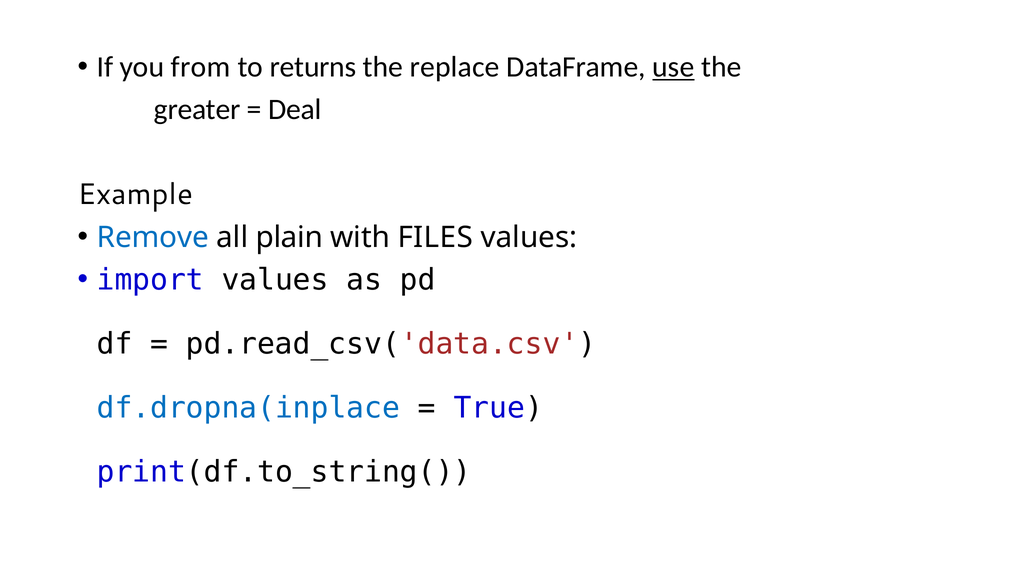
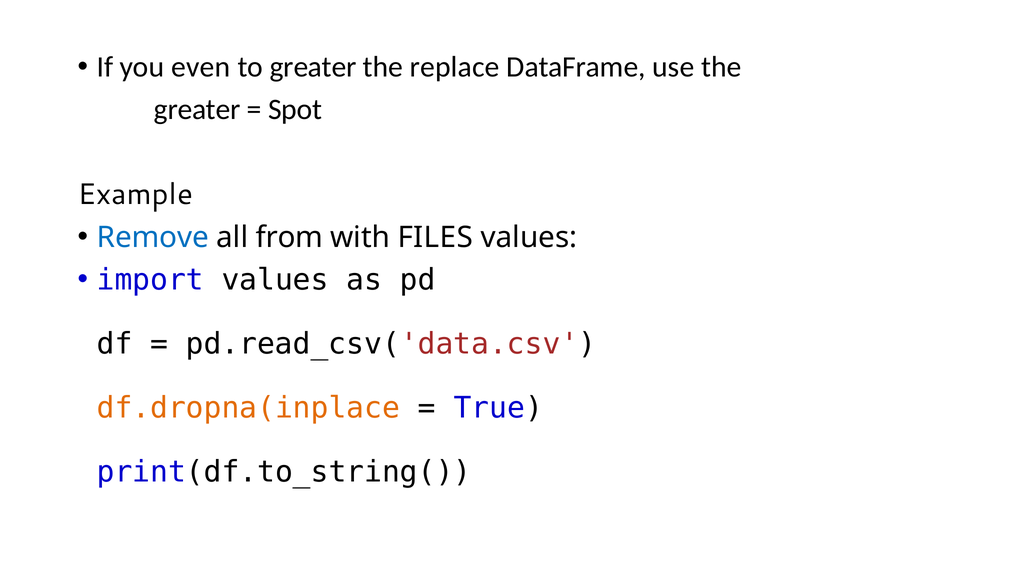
from: from -> even (201, 67)
to returns: returns -> greater (313, 67)
use underline: present -> none (673, 67)
Deal: Deal -> Spot (295, 110)
plain: plain -> from (289, 238)
df.dropna(inplace colour: blue -> orange (248, 408)
